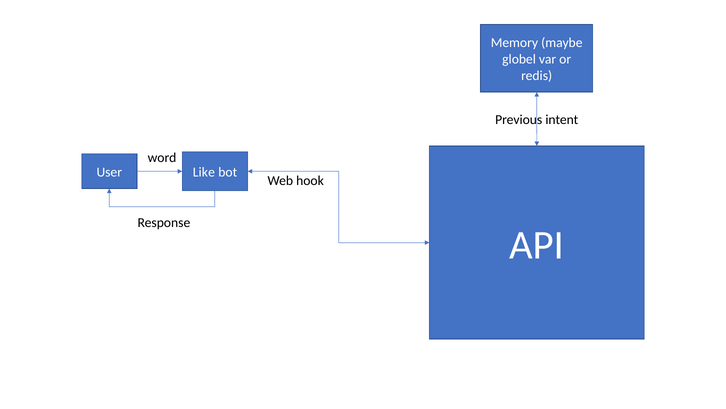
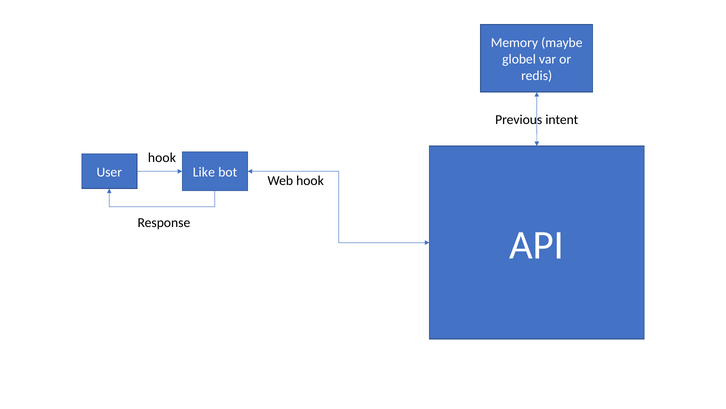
word: word -> hook (162, 158)
